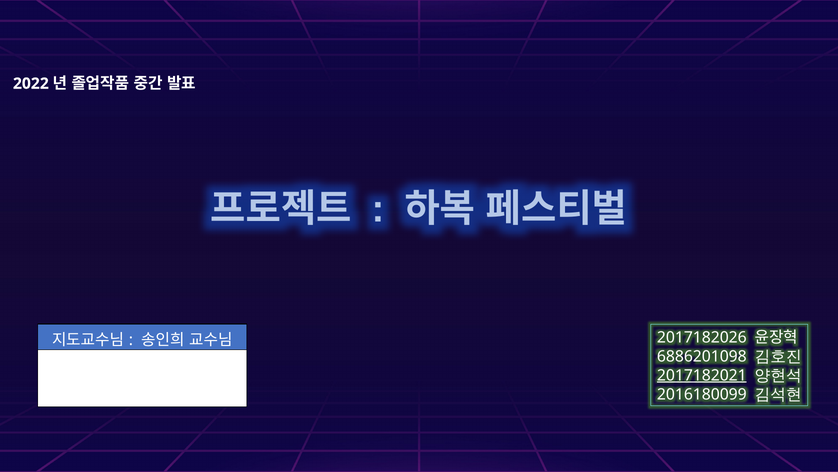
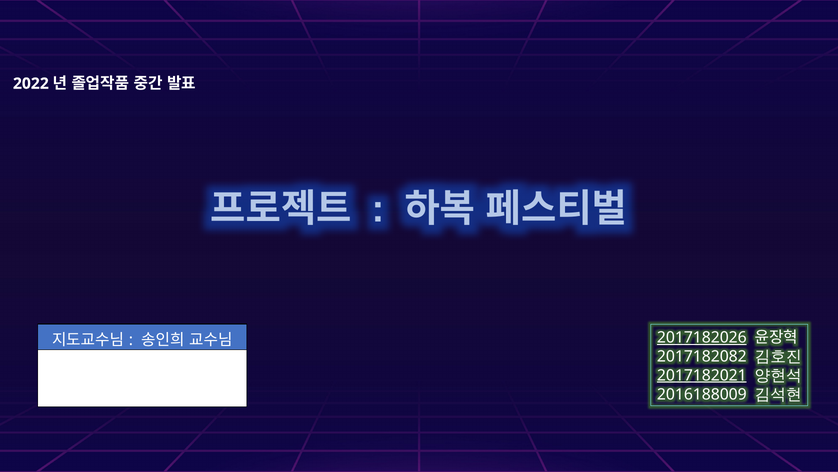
2017182026 underline: none -> present (702, 337)
6886201098: 6886201098 -> 2017182082 (702, 356)
2016180099: 2016180099 -> 2016188009 (702, 394)
